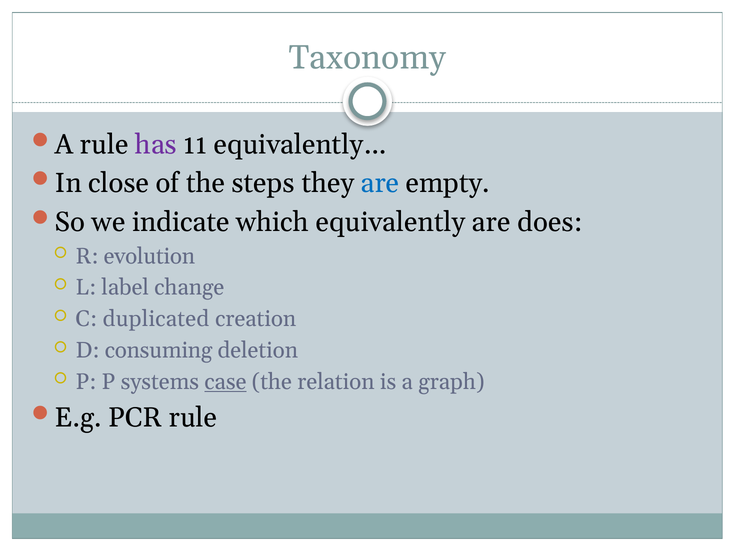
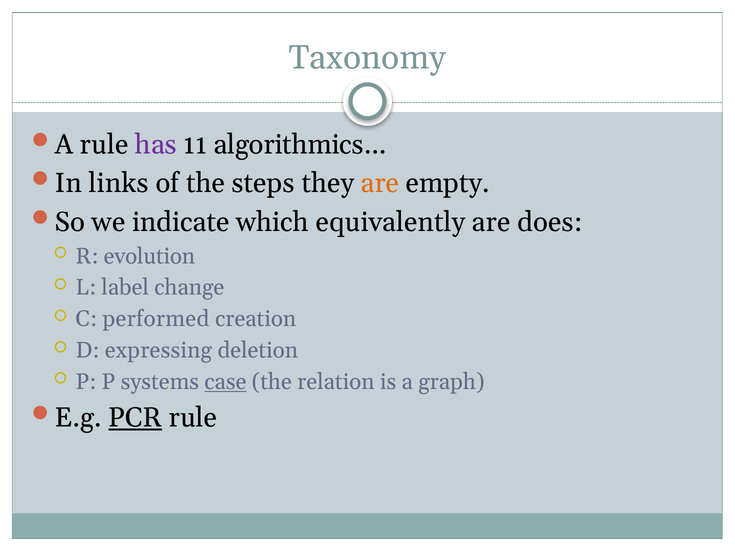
equivalently…: equivalently… -> algorithmics… (300, 145)
close: close -> links (119, 183)
are colour: blue -> orange (380, 183)
duplicated: duplicated -> performed (156, 319)
consuming: consuming -> expressing (158, 351)
PCR underline: none -> present (135, 418)
